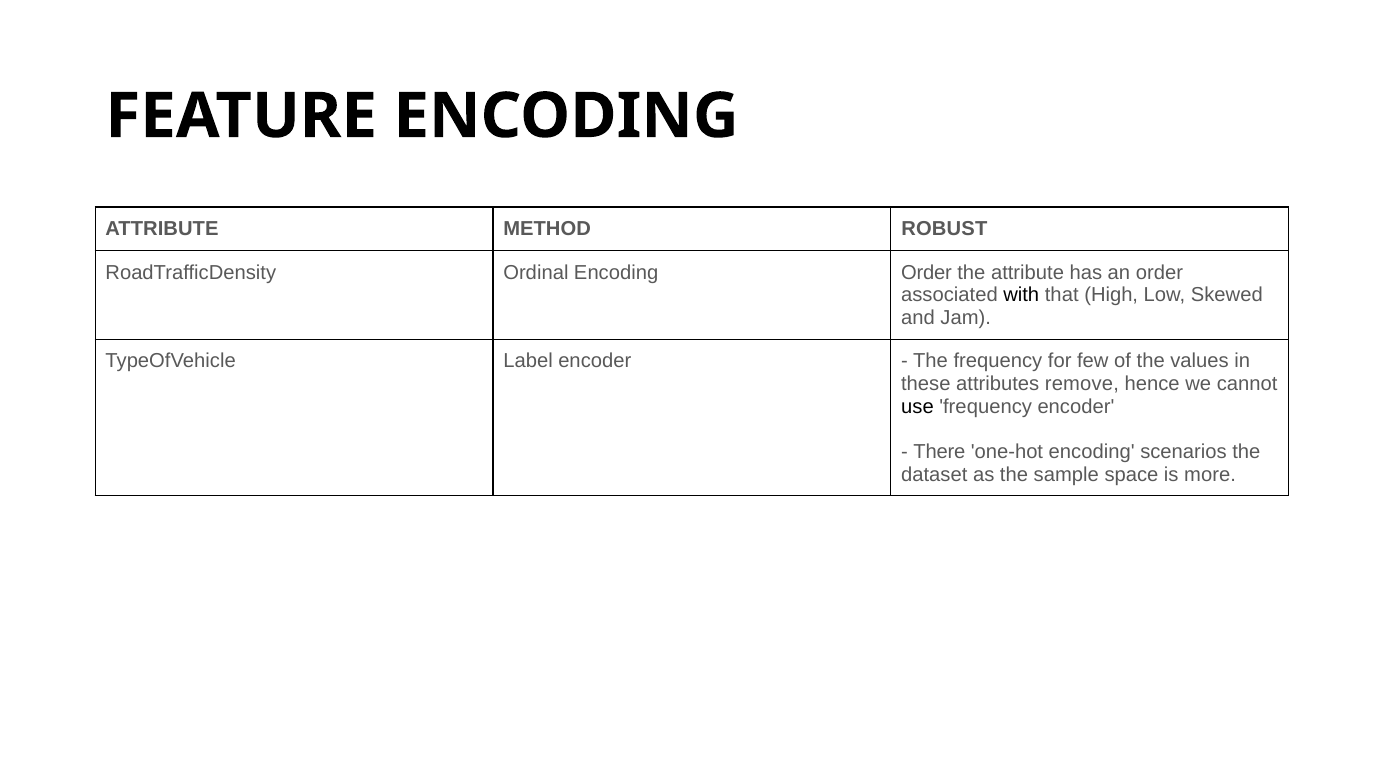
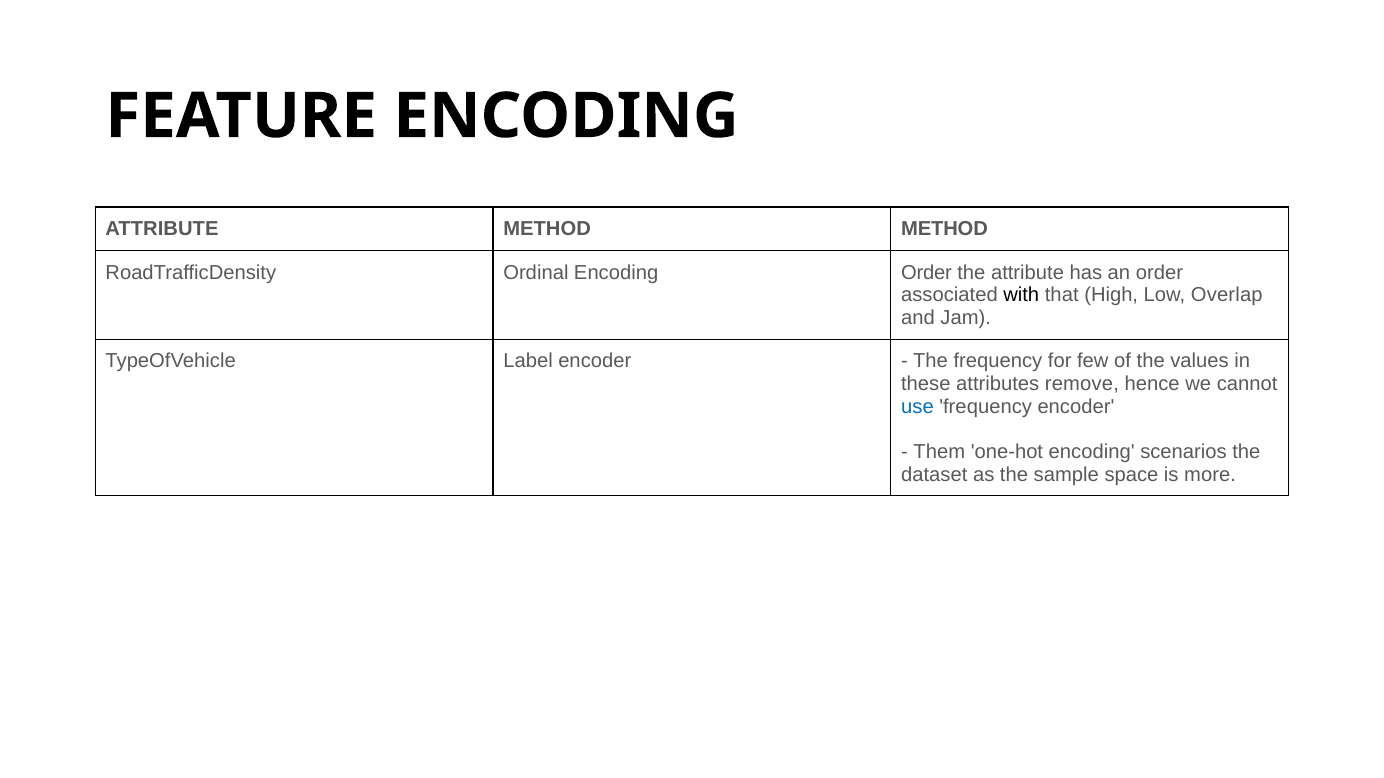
METHOD ROBUST: ROBUST -> METHOD (945, 229)
Skewed: Skewed -> Overlap (1227, 295)
use colour: black -> blue (917, 407)
There: There -> Them (939, 452)
